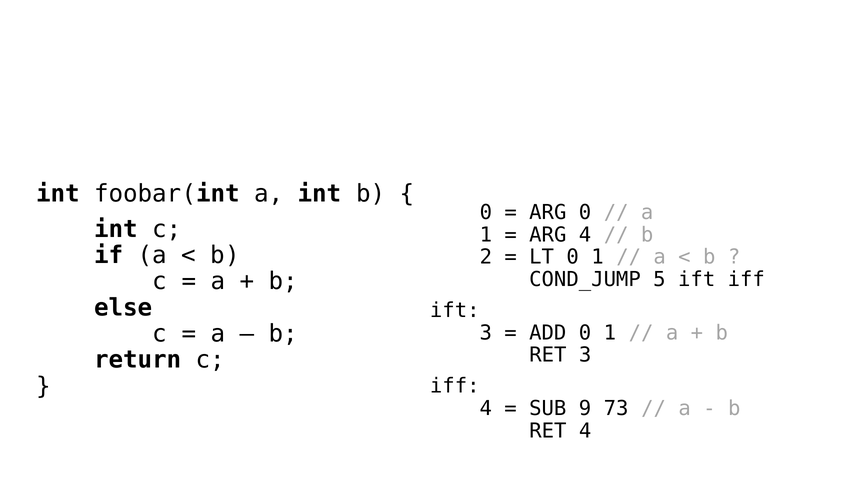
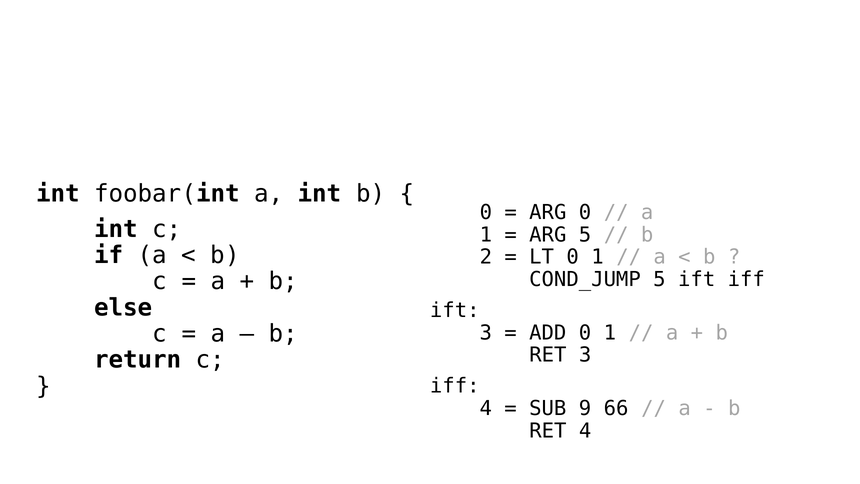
ARG 4: 4 -> 5 (585, 235)
73: 73 -> 66 (616, 408)
